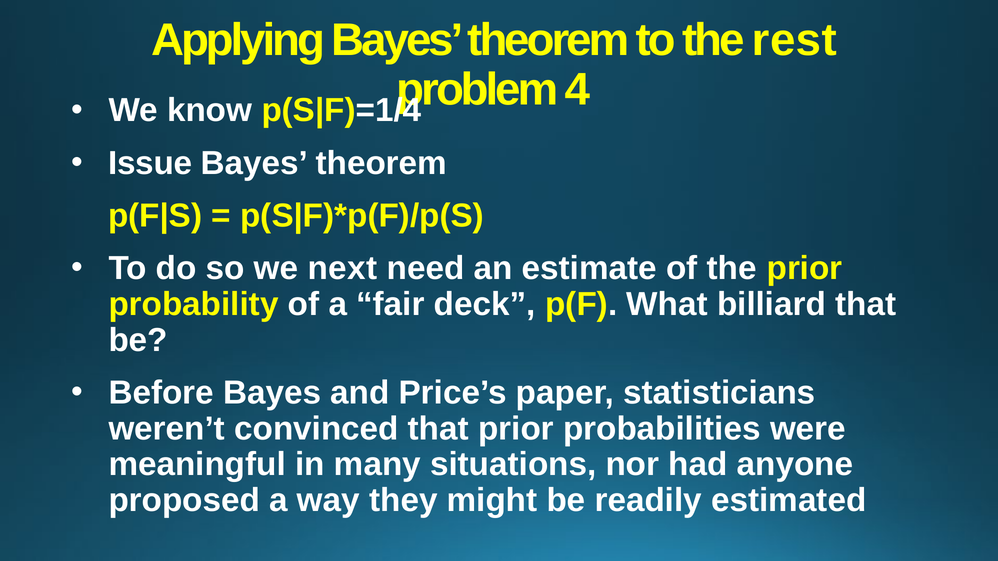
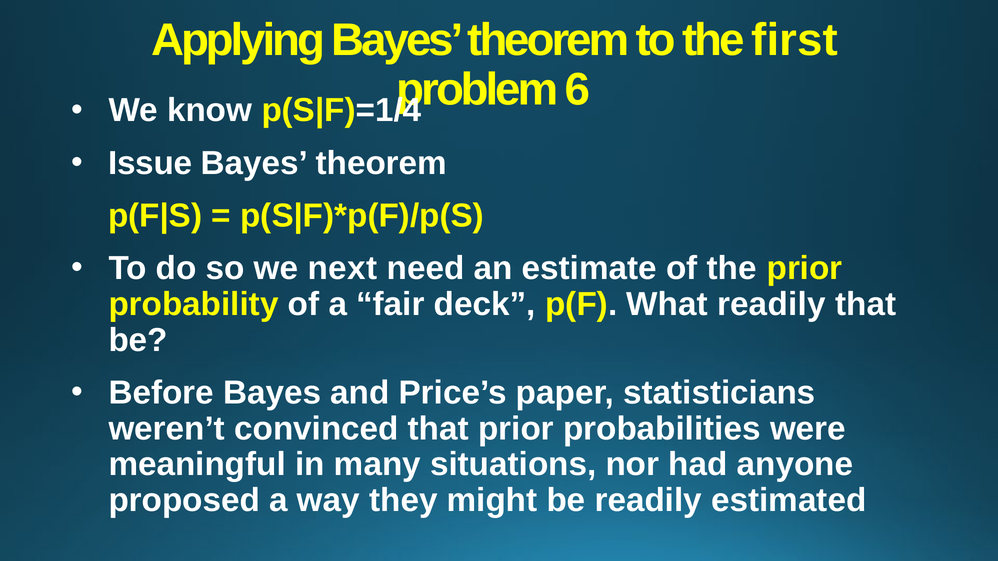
rest: rest -> first (795, 40)
4: 4 -> 6 (577, 90)
What billiard: billiard -> readily (771, 304)
